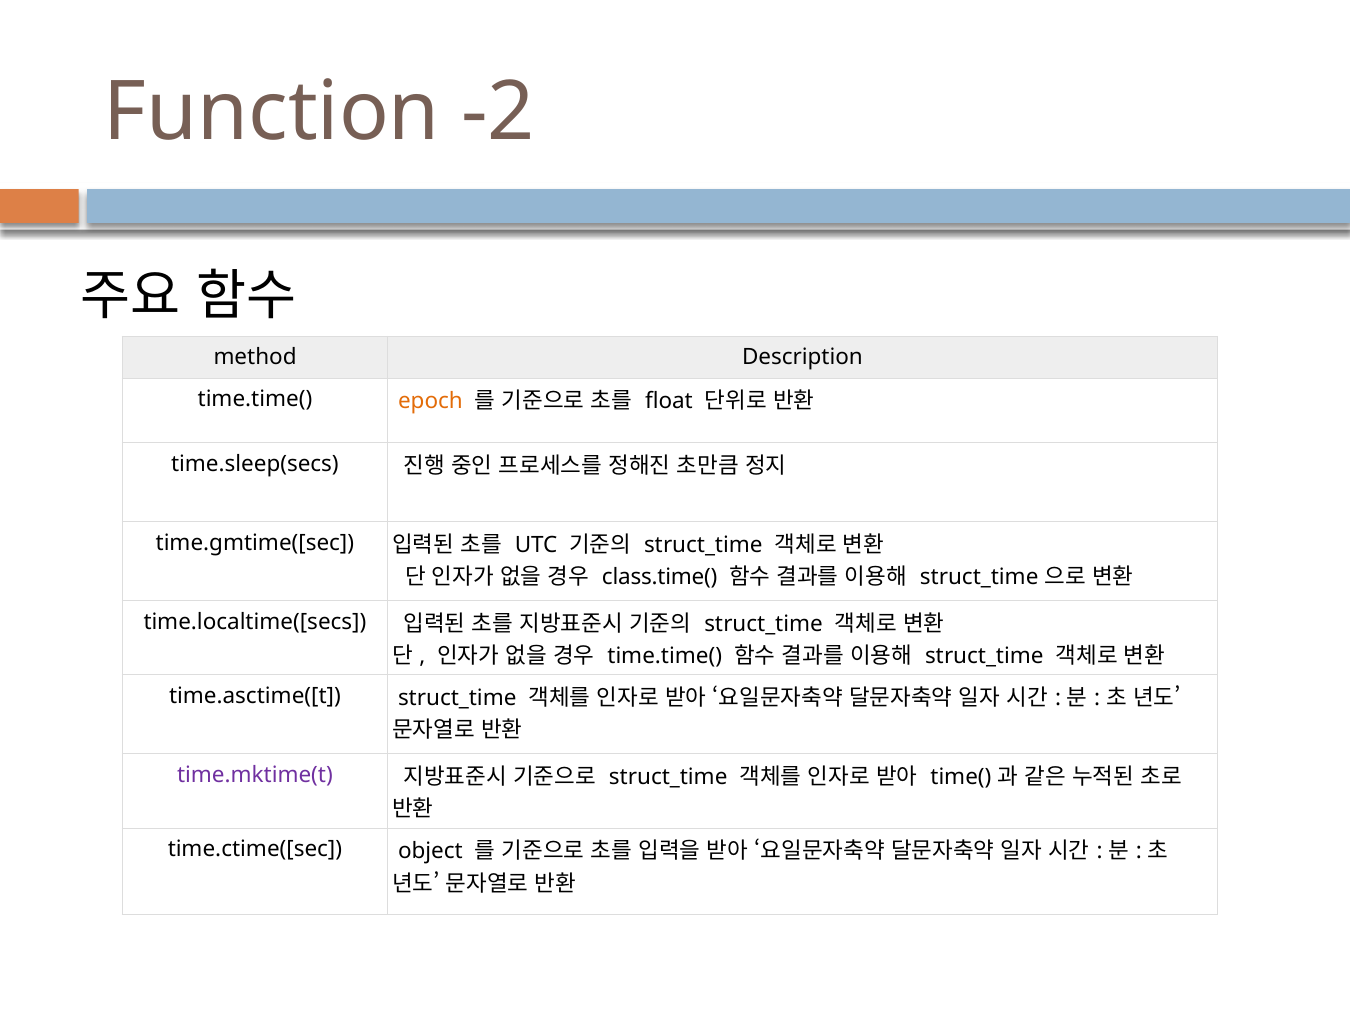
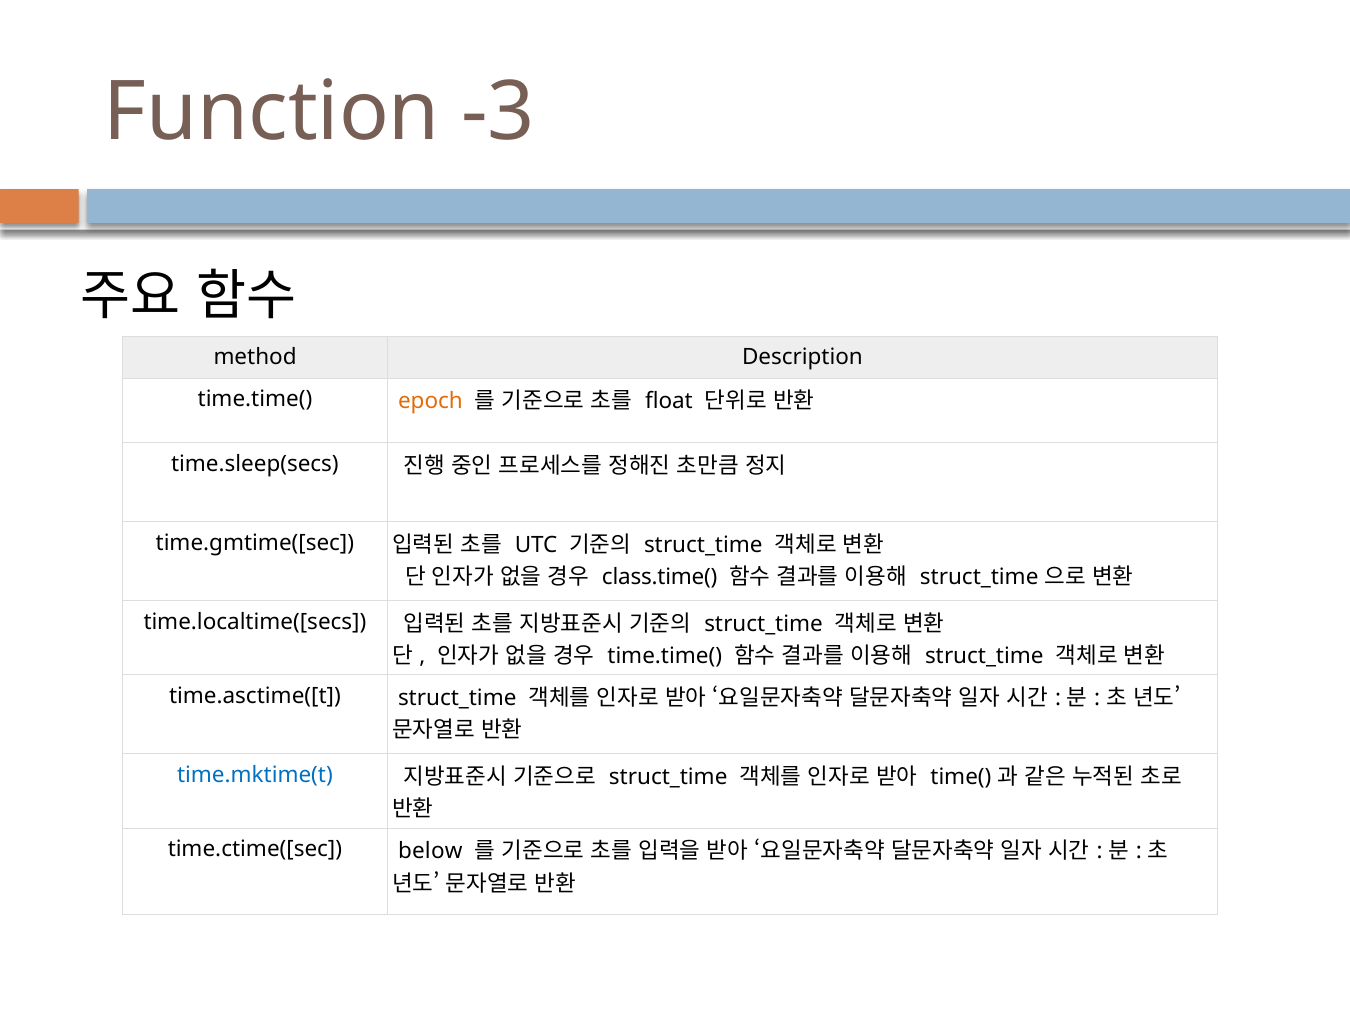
-2: -2 -> -3 (498, 113)
time.mktime(t colour: purple -> blue (255, 774)
object: object -> below (430, 851)
